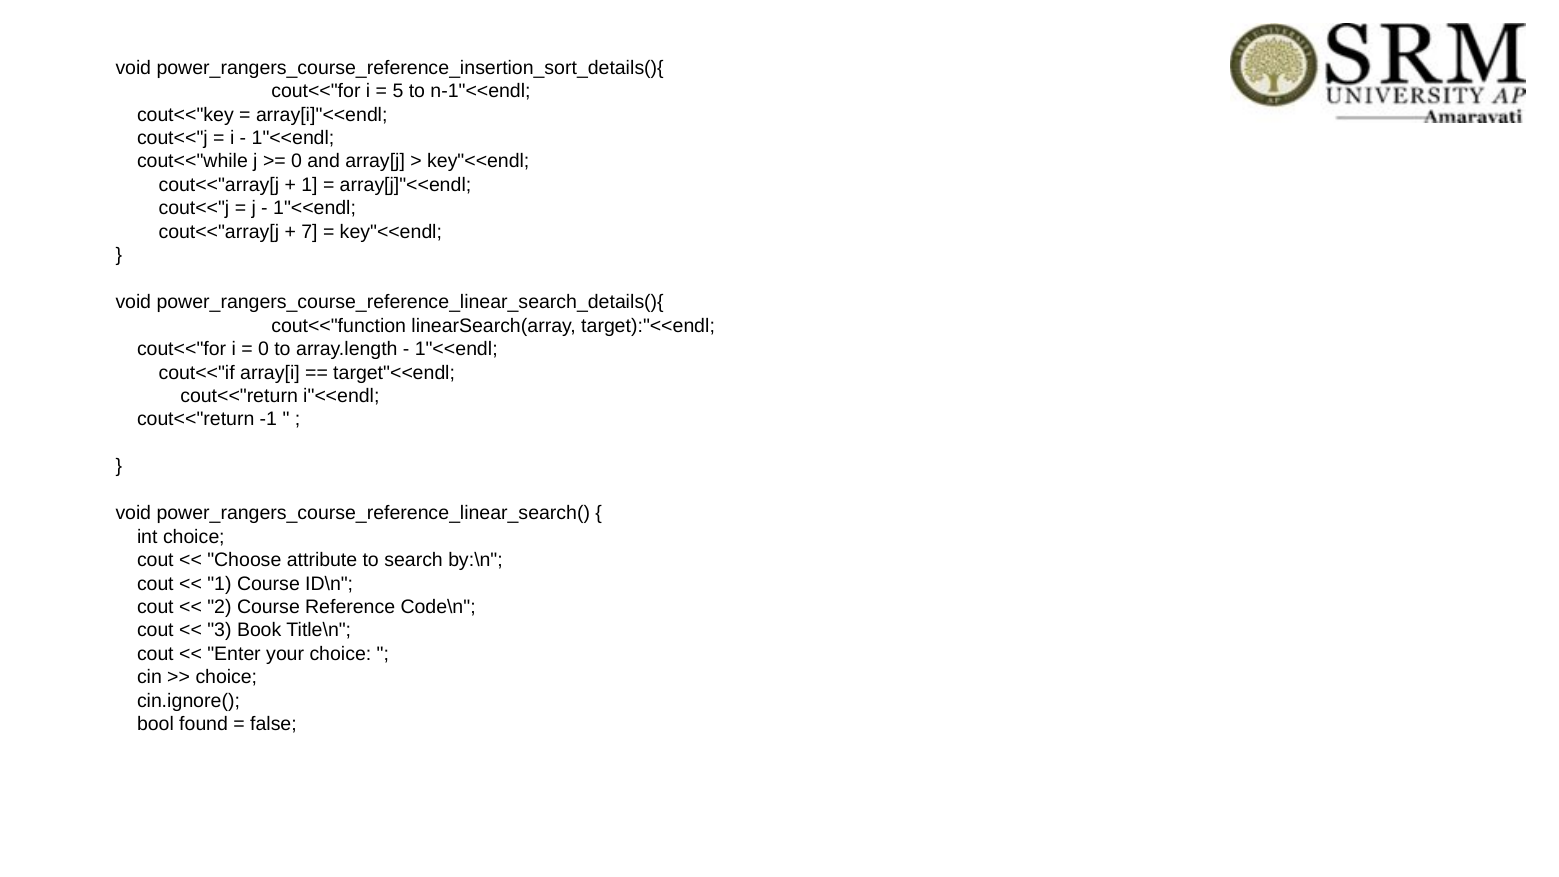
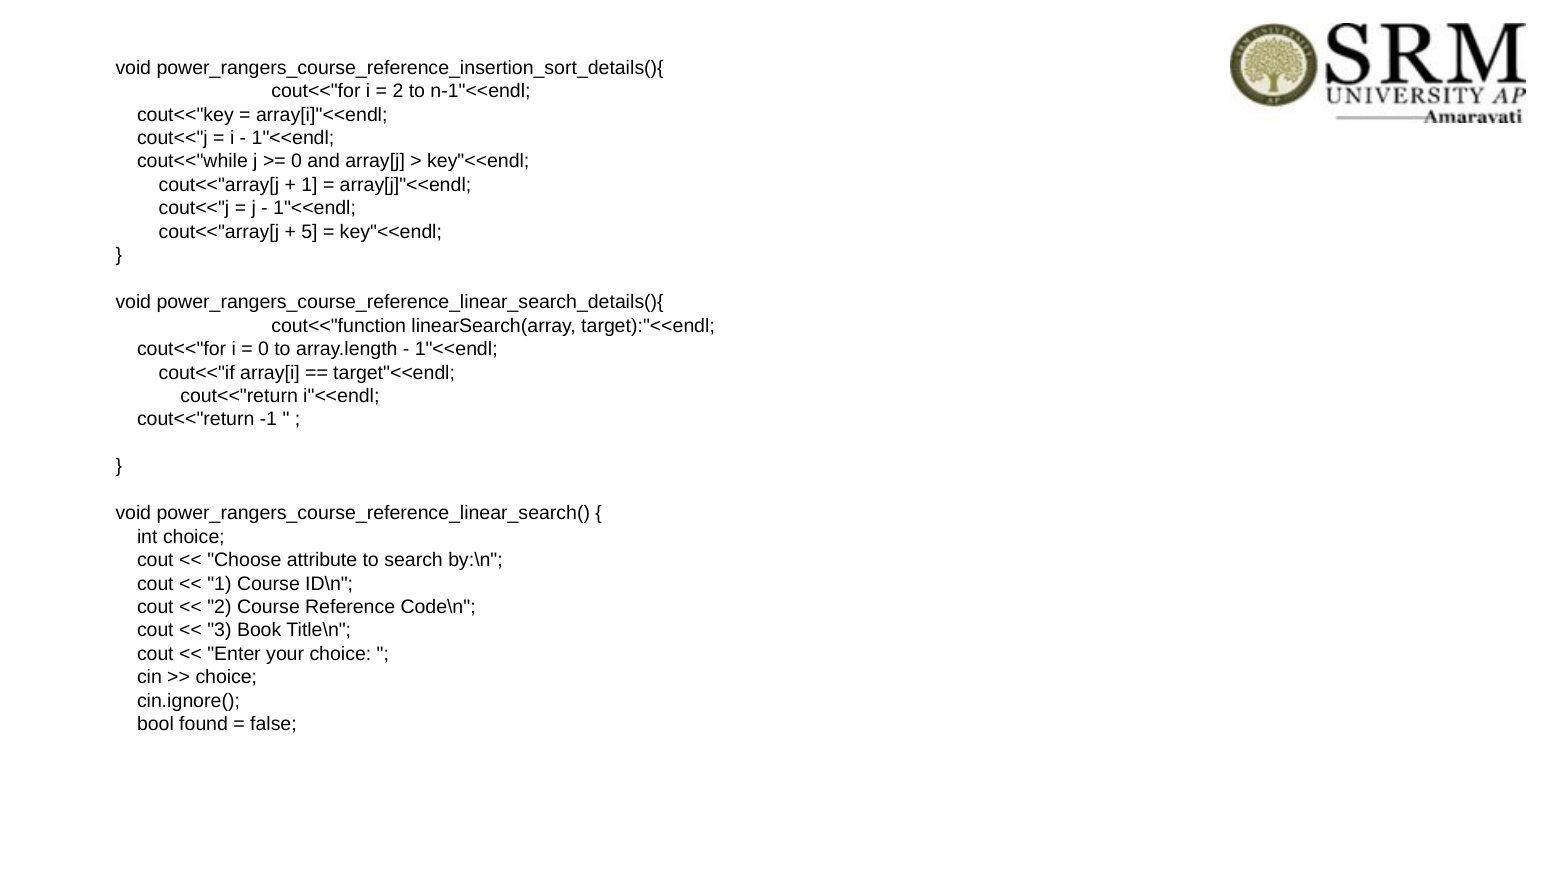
5: 5 -> 2 (398, 91)
7: 7 -> 5 (309, 232)
